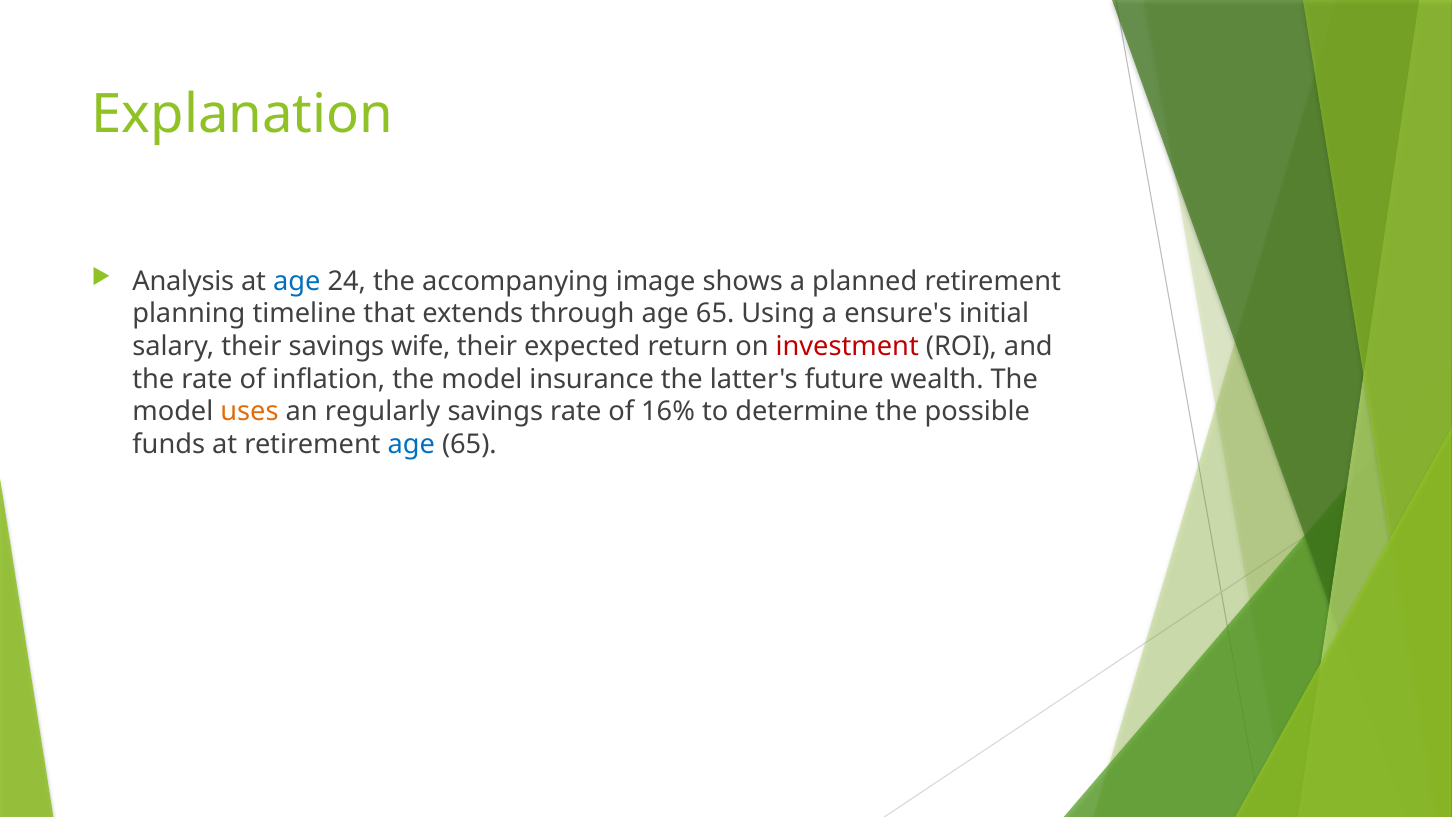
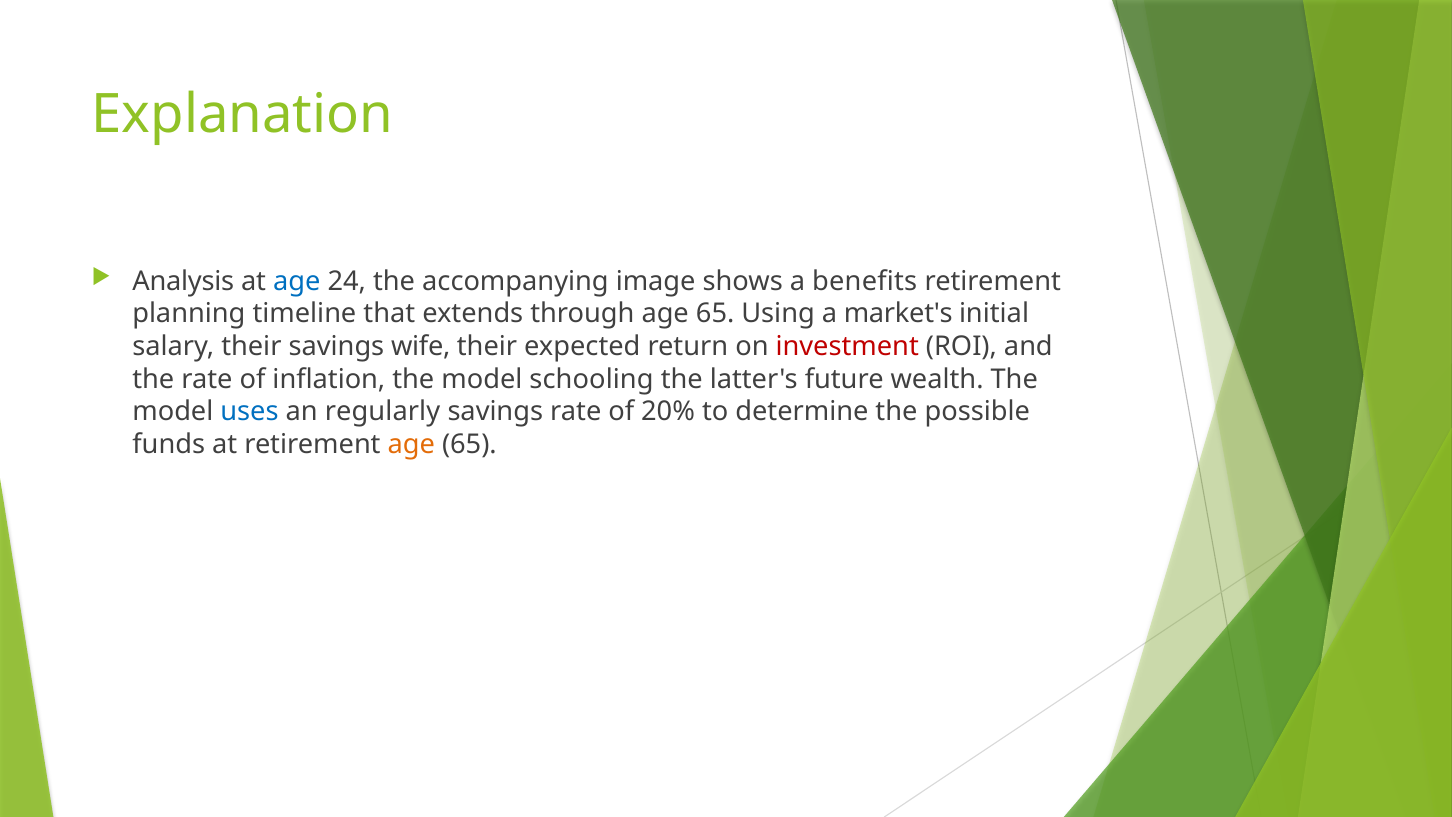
planned: planned -> benefits (865, 281)
ensure's: ensure's -> market's (898, 314)
insurance: insurance -> schooling (592, 379)
uses colour: orange -> blue (249, 412)
16%: 16% -> 20% (668, 412)
age colour: blue -> orange (411, 444)
